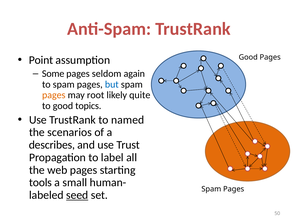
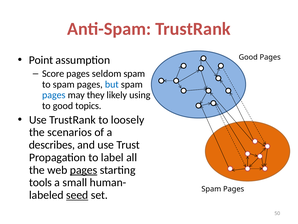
Some: Some -> Score (53, 73)
seldom again: again -> spam (134, 73)
pages colour: orange -> blue (54, 95)
root: root -> they (96, 95)
quite: quite -> using (140, 95)
named: named -> loosely (128, 120)
pages underline: none -> present (84, 170)
